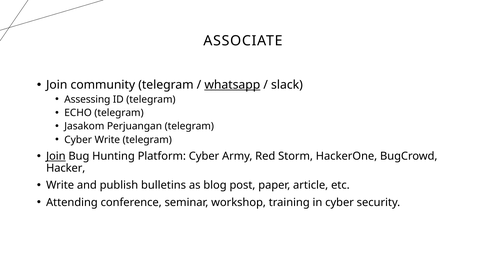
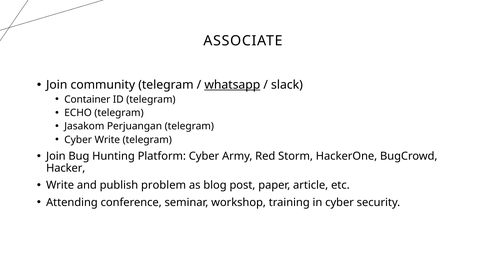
Assessing: Assessing -> Container (87, 100)
Join underline: present -> none (56, 156)
bulletins: bulletins -> problem (164, 186)
